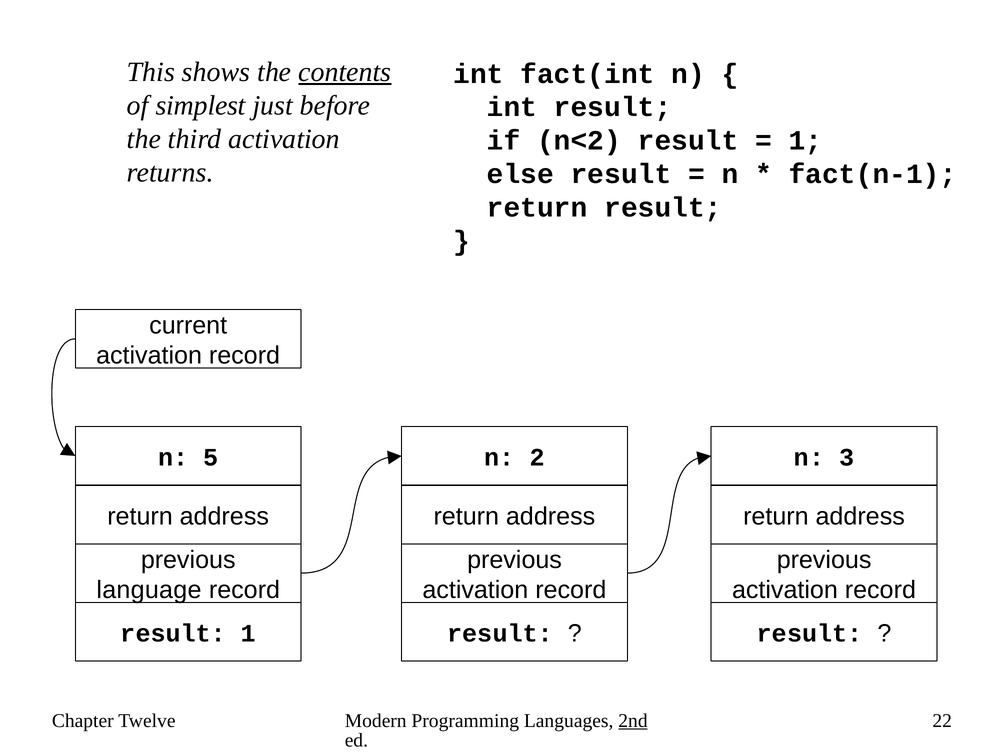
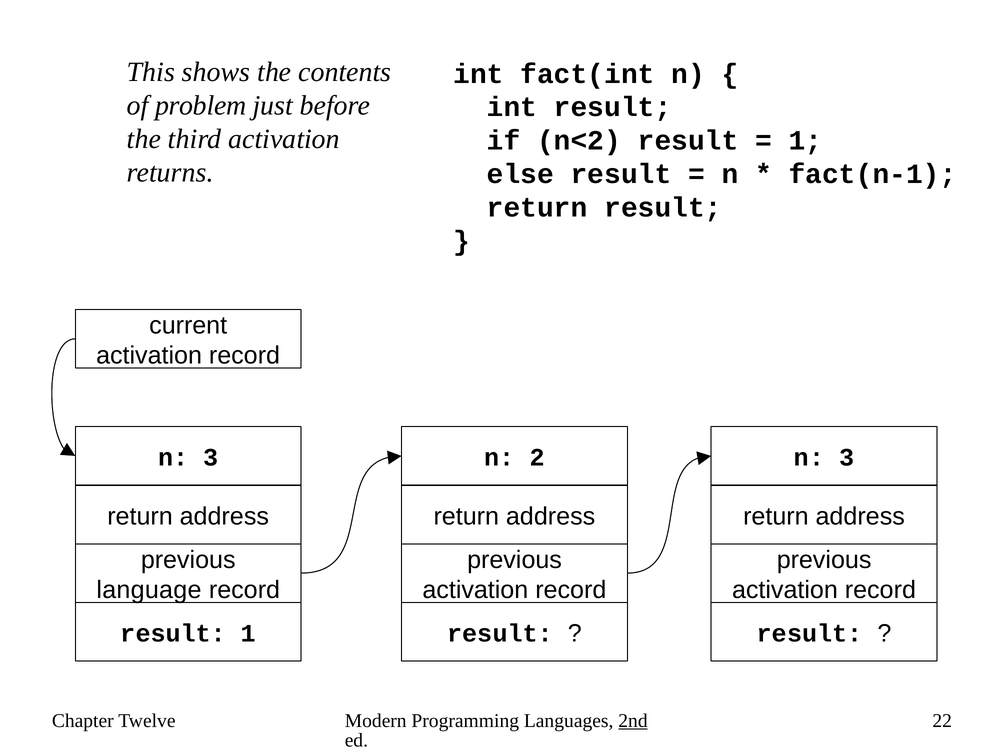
contents underline: present -> none (345, 72)
simplest: simplest -> problem (201, 106)
5: 5 -> 3 (211, 458)
